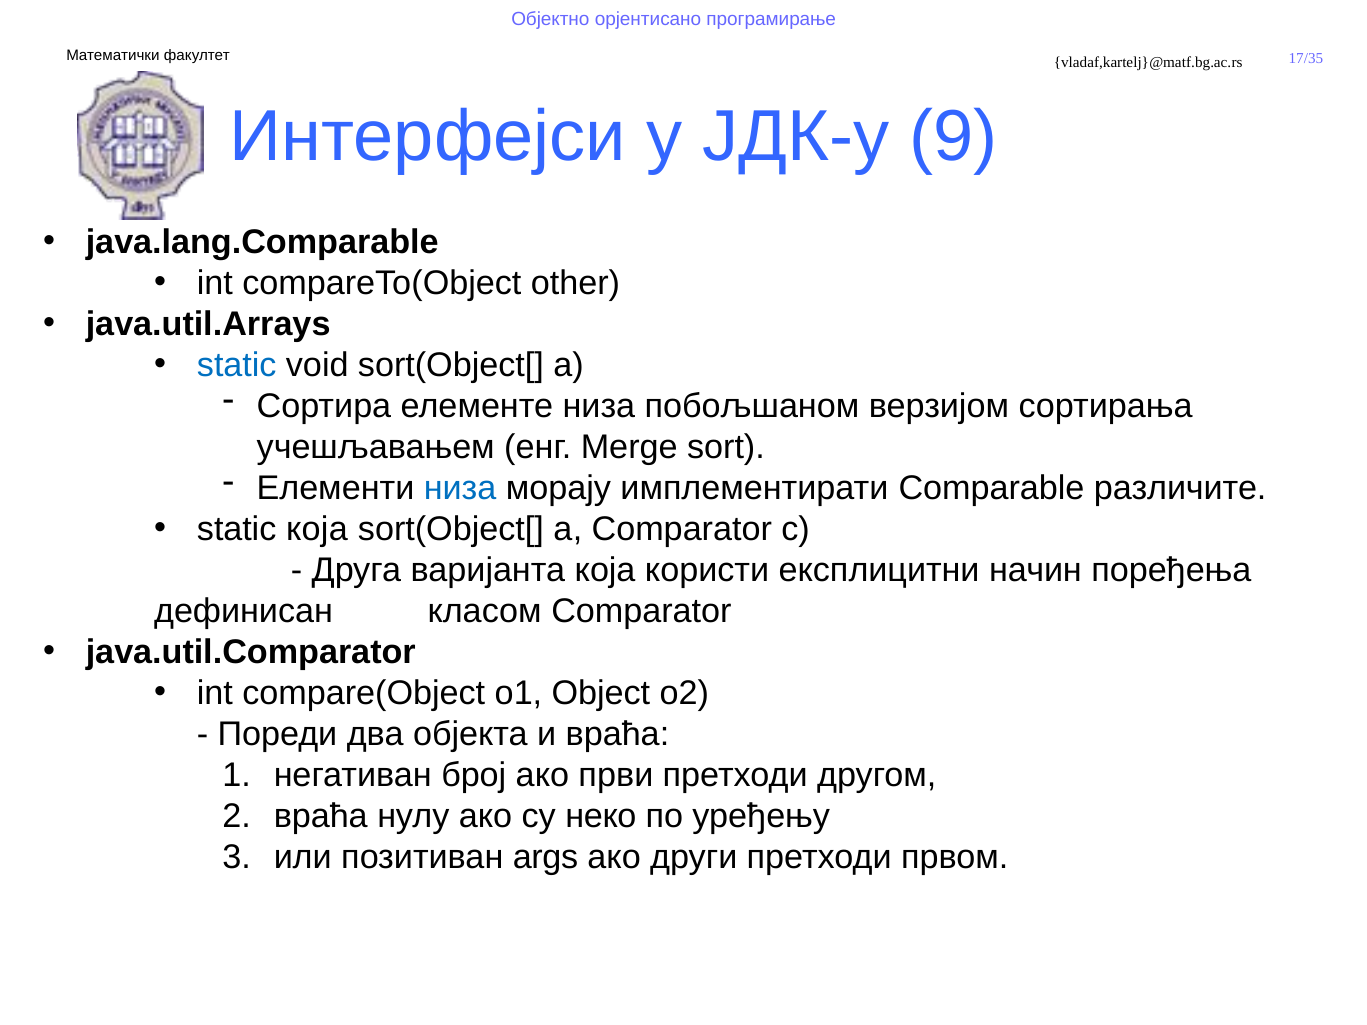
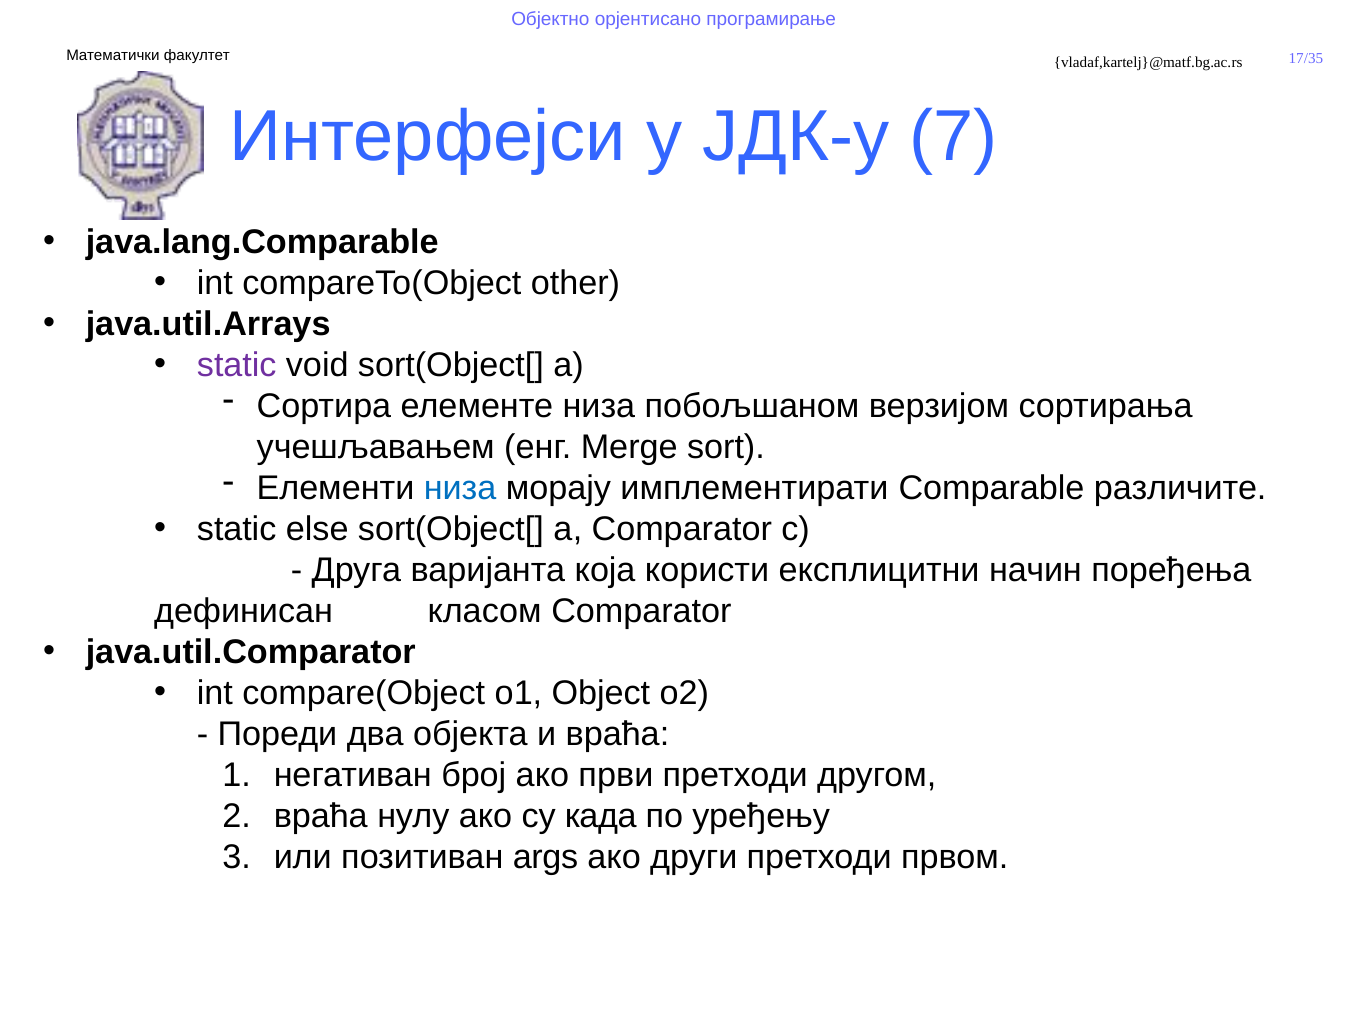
9: 9 -> 7 (953, 137)
static colour: blue -> purple (237, 365)
static која: која -> else (317, 529)
неко: неко -> када (601, 816)
